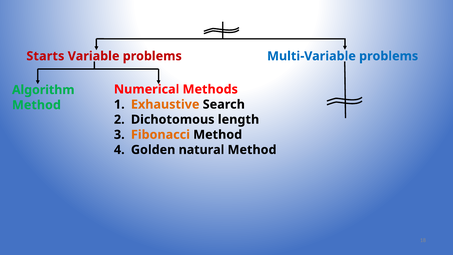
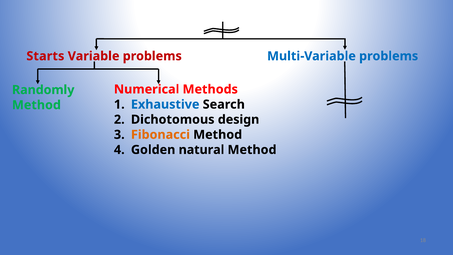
Algorithm: Algorithm -> Randomly (43, 90)
Exhaustive colour: orange -> blue (165, 104)
length: length -> design (239, 119)
